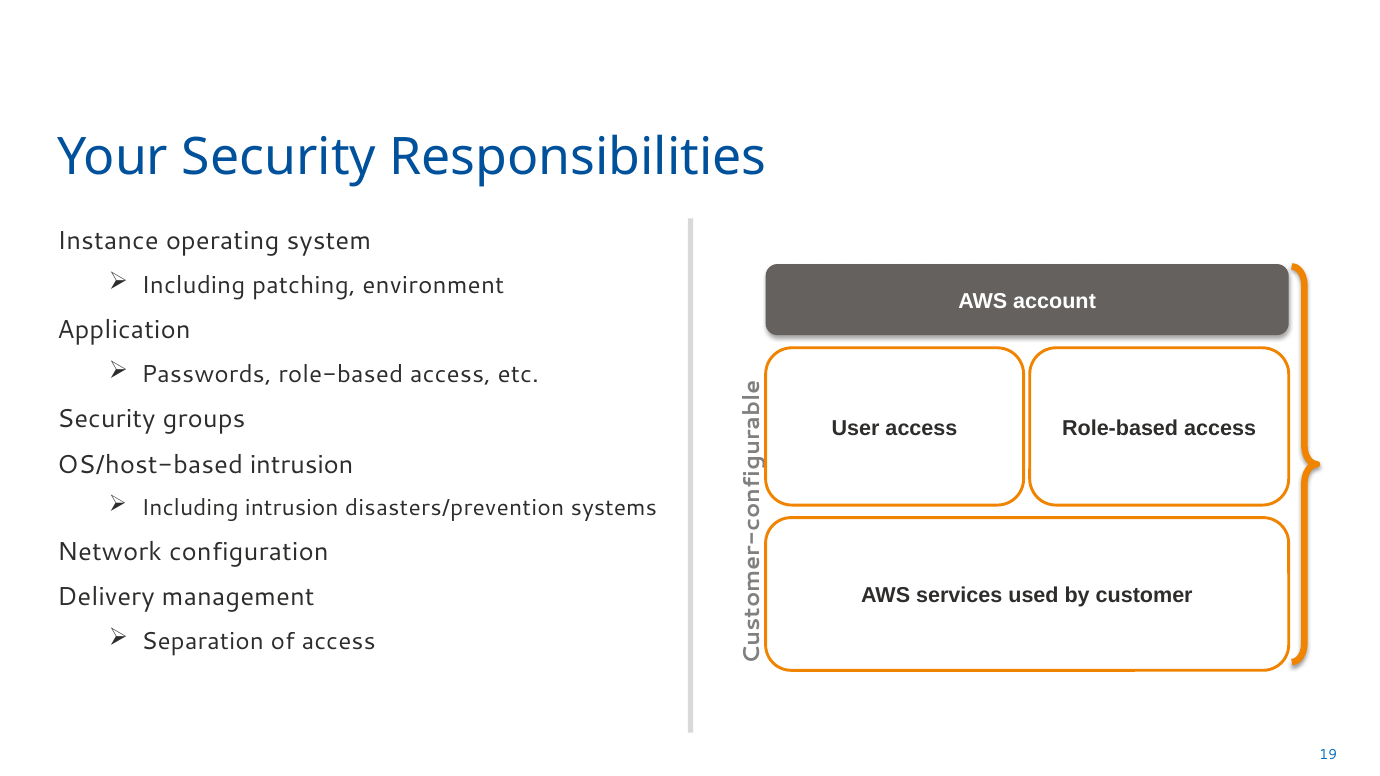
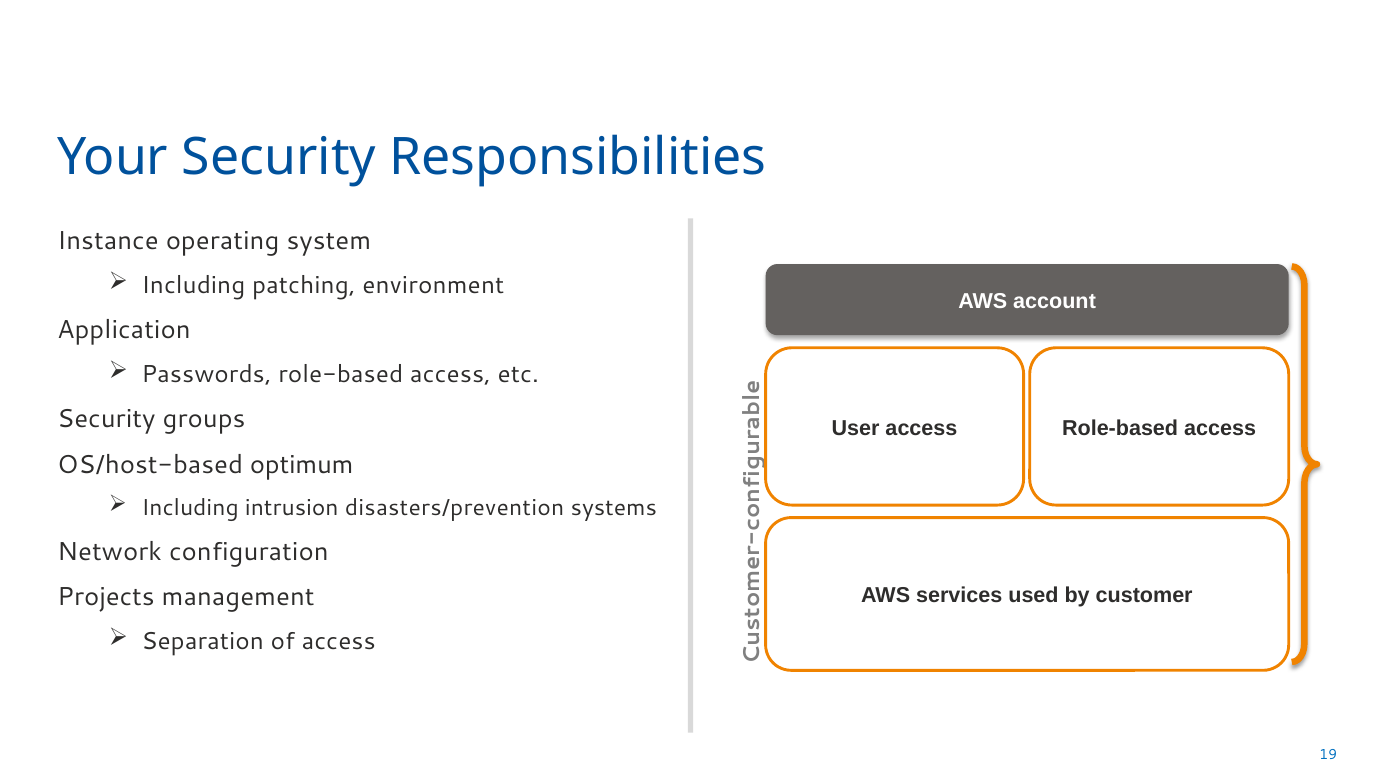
OS/host-based intrusion: intrusion -> optimum (302, 465)
Delivery: Delivery -> Projects (106, 598)
